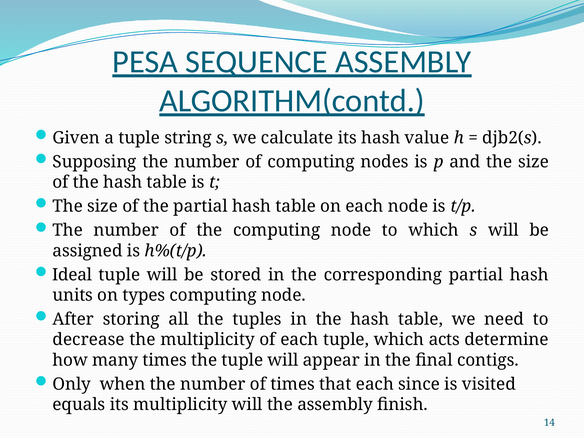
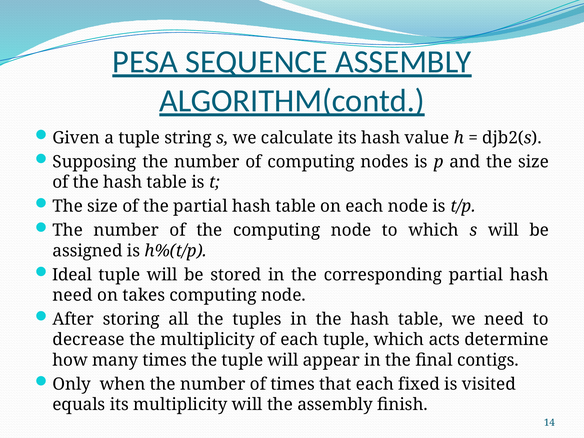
units: units -> need (73, 295)
types: types -> takes (144, 295)
since: since -> fixed (419, 384)
